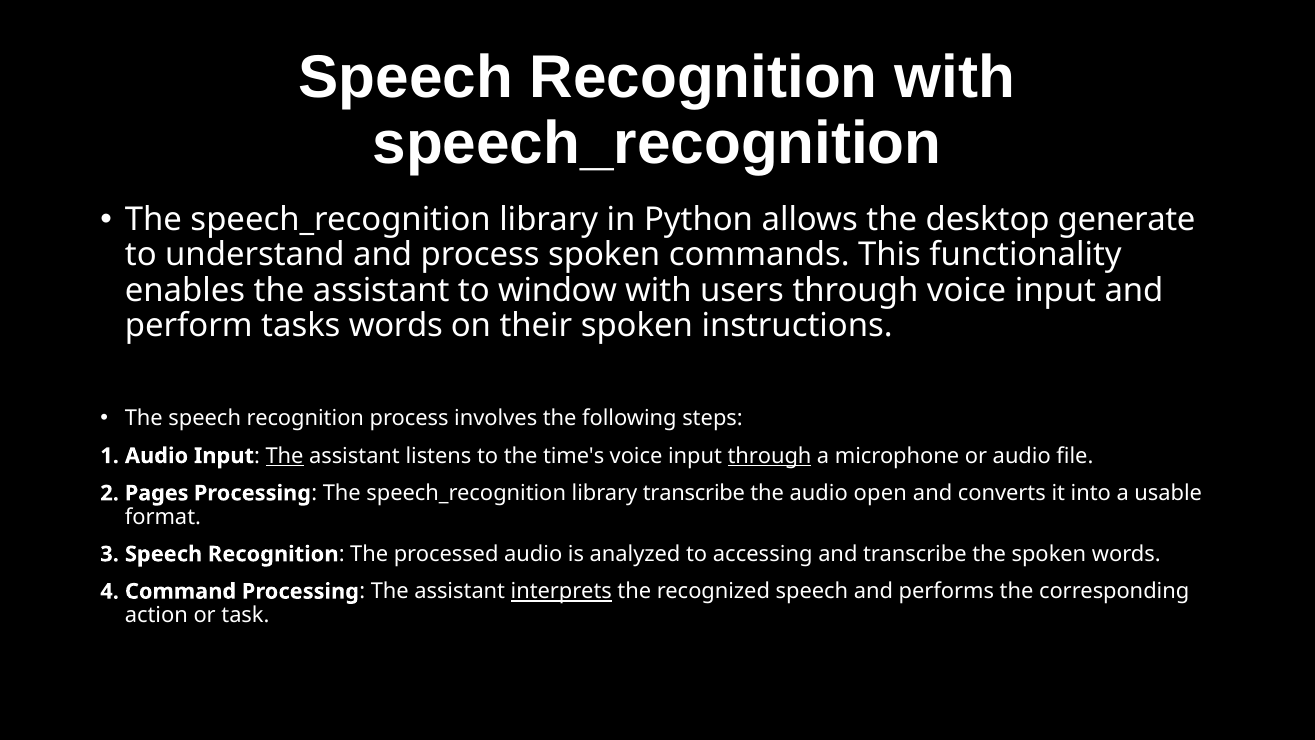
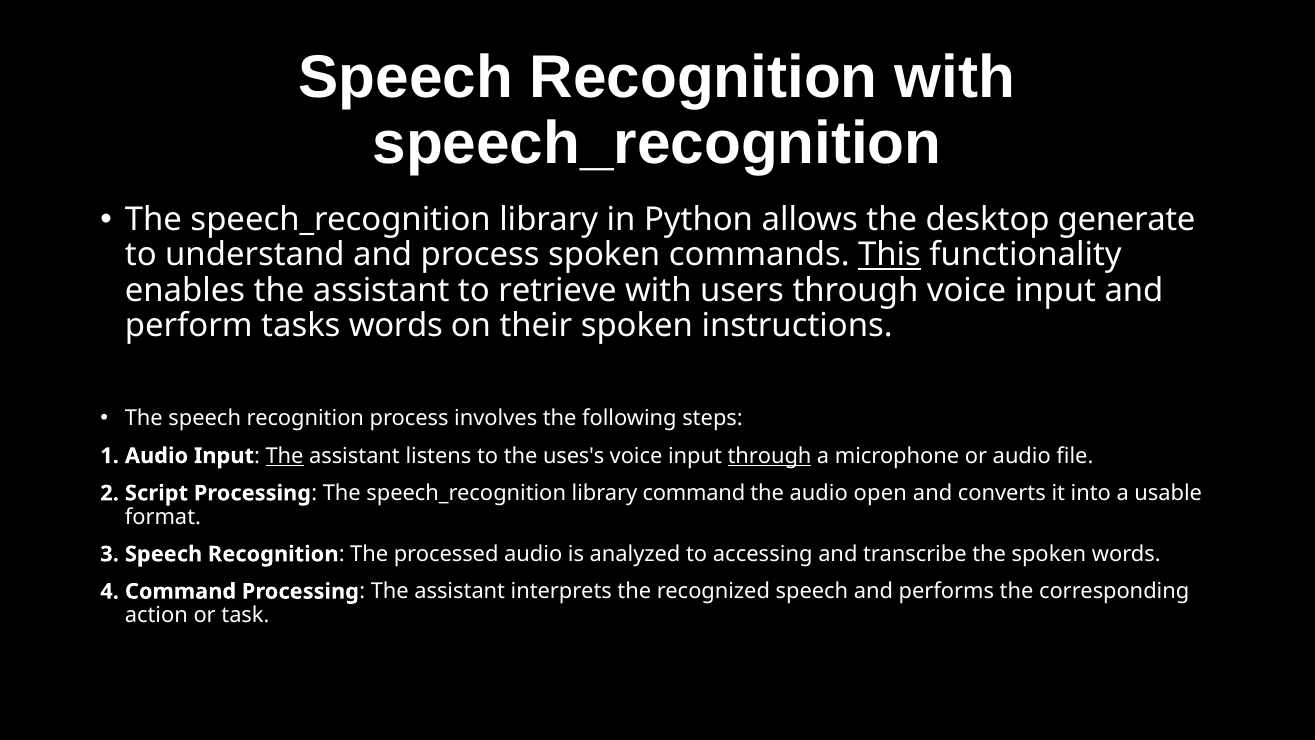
This underline: none -> present (889, 255)
window: window -> retrieve (558, 290)
time's: time's -> uses's (574, 456)
Pages: Pages -> Script (157, 493)
library transcribe: transcribe -> command (694, 493)
interprets underline: present -> none (561, 591)
